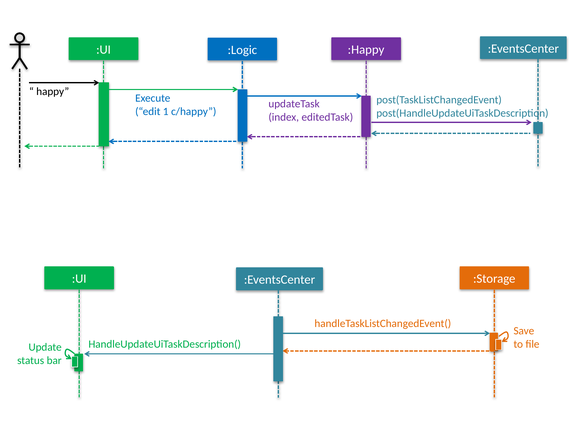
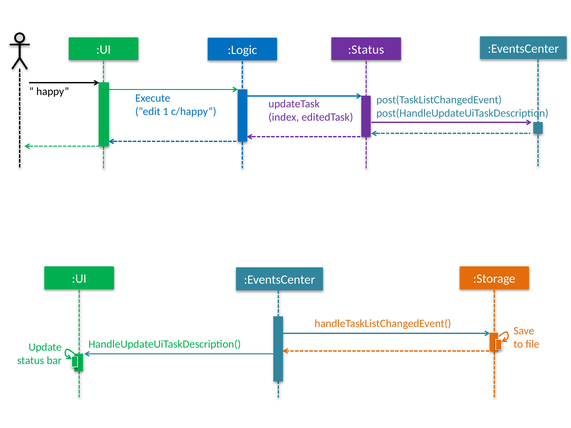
:Happy: :Happy -> :Status (366, 50)
